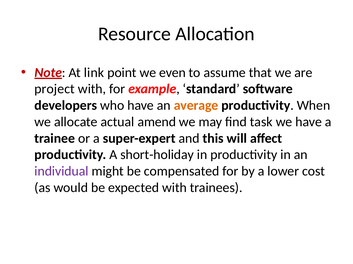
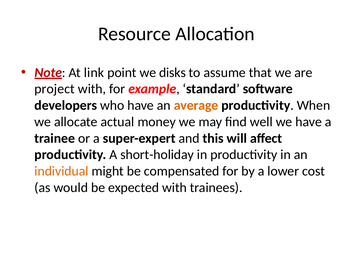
even: even -> disks (173, 73)
amend: amend -> money (157, 122)
task: task -> well (261, 122)
individual colour: purple -> orange (61, 172)
